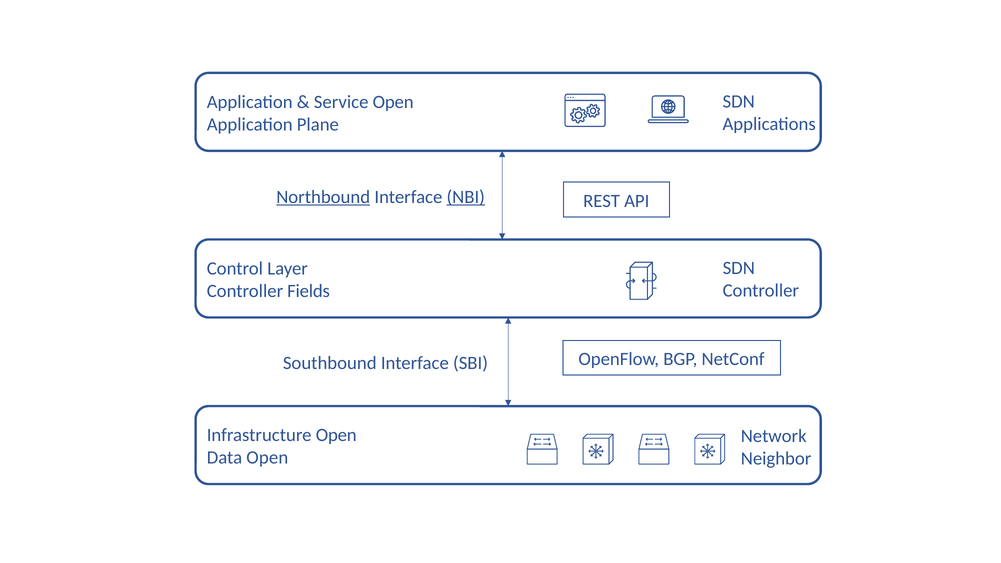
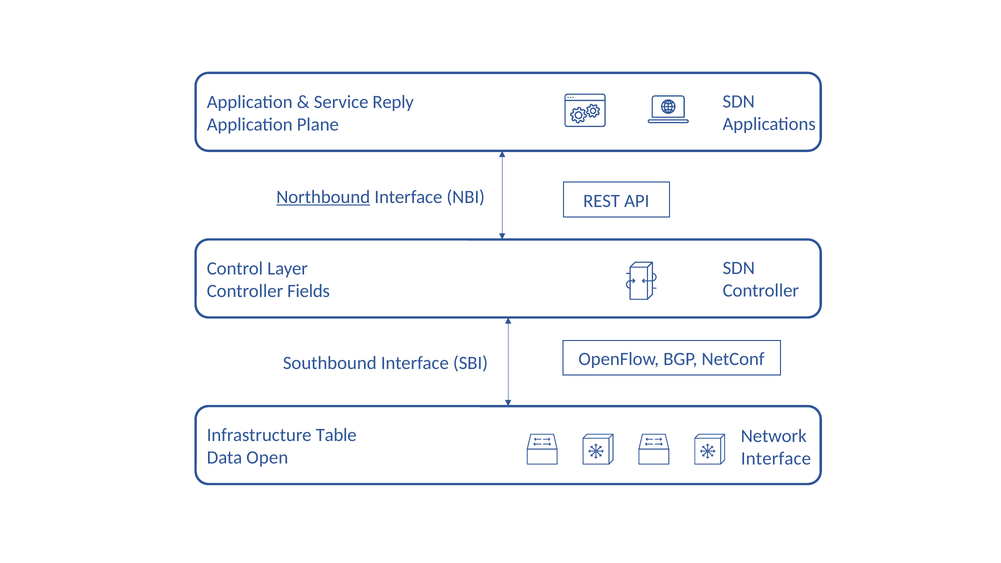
Service Open: Open -> Reply (393, 102)
NBI underline: present -> none (466, 197)
Infrastructure Open: Open -> Table (336, 435)
Neighbor: Neighbor -> Interface (776, 459)
